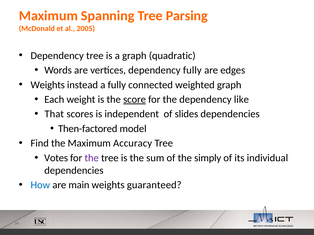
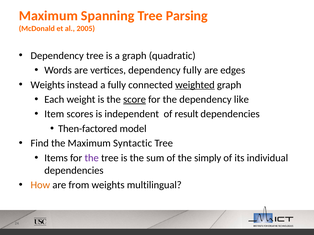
weighted underline: none -> present (195, 85)
That: That -> Item (54, 114)
slides: slides -> result (186, 114)
Accuracy: Accuracy -> Syntactic (133, 144)
Votes: Votes -> Items (56, 158)
How colour: blue -> orange (40, 185)
main: main -> from (79, 185)
guaranteed: guaranteed -> multilingual (154, 185)
